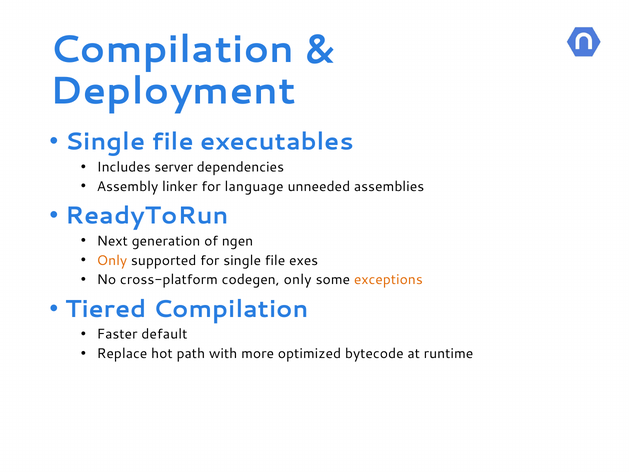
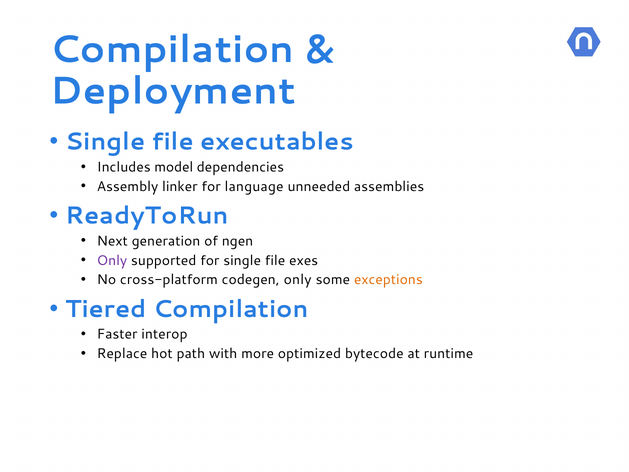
server: server -> model (174, 167)
Only colour: orange -> purple (112, 260)
default: default -> interop (164, 334)
